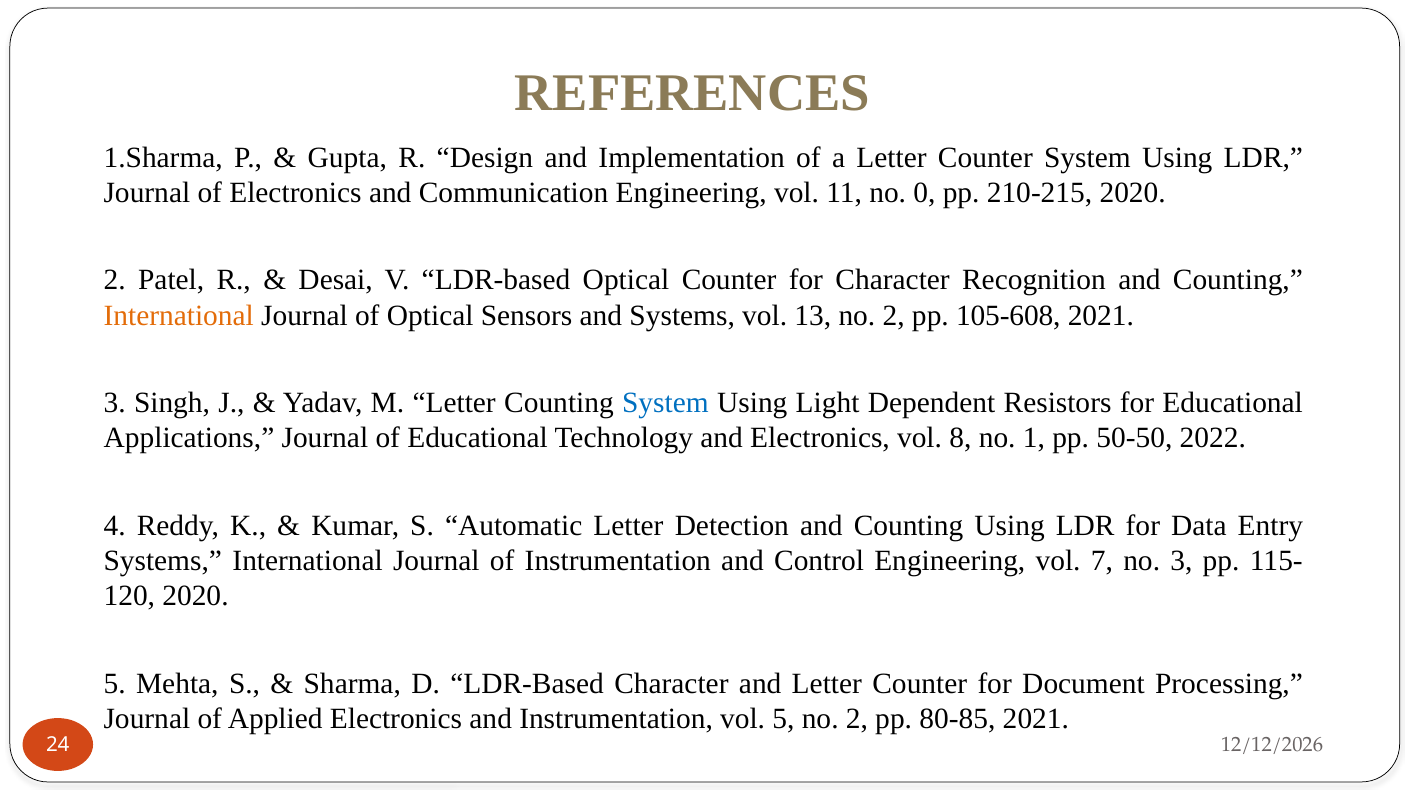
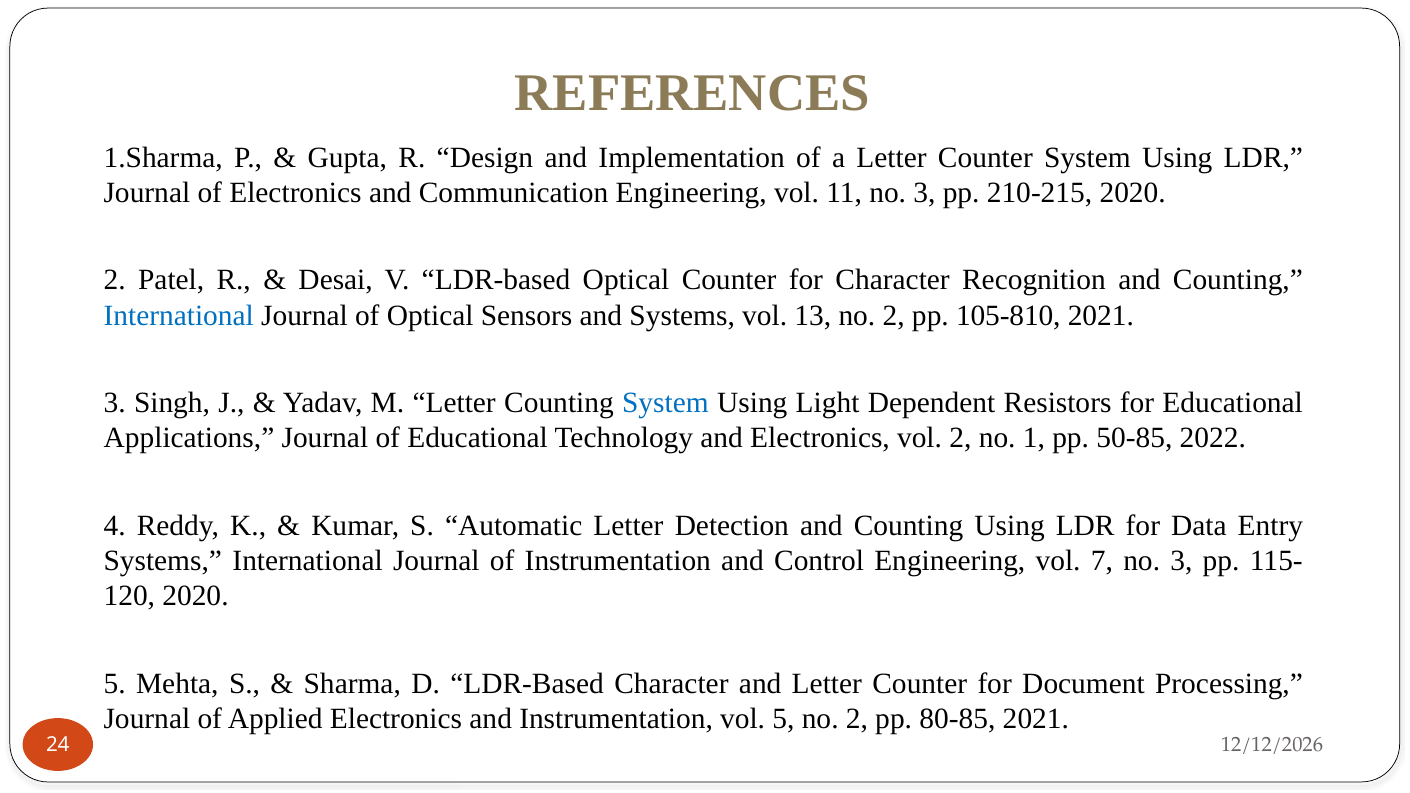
11 no 0: 0 -> 3 (924, 193)
International colour: orange -> blue (179, 316)
105-608: 105-608 -> 105-810 (1008, 316)
vol 8: 8 -> 2 (960, 438)
50-50: 50-50 -> 50-85 (1134, 438)
